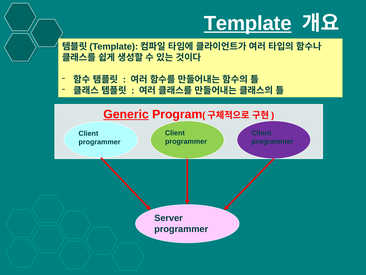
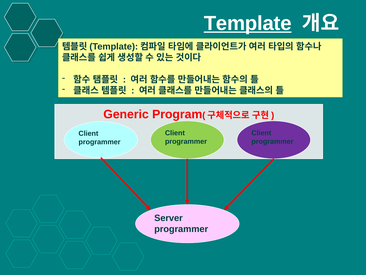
Generic underline: present -> none (126, 114)
